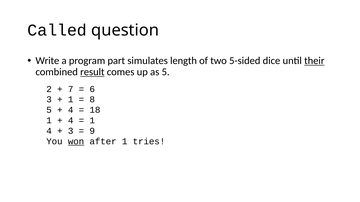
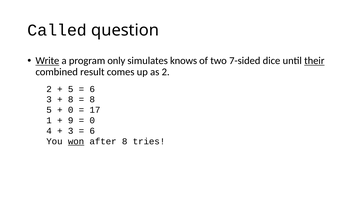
Write underline: none -> present (47, 61)
part: part -> only (116, 61)
length: length -> knows (184, 61)
5-sided: 5-sided -> 7-sided (245, 61)
result underline: present -> none (92, 72)
as 5: 5 -> 2 (166, 72)
7: 7 -> 5 (71, 89)
1: 1 -> 8 (71, 100)
4: 4 -> 0 (71, 110)
18: 18 -> 17 (95, 110)
4: 4 -> 9 (71, 121)
1: 1 -> 0 (92, 121)
9: 9 -> 6 (92, 131)
after 1: 1 -> 8 (125, 142)
